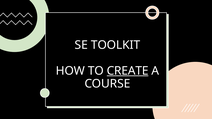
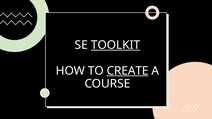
TOOLKIT underline: none -> present (116, 45)
